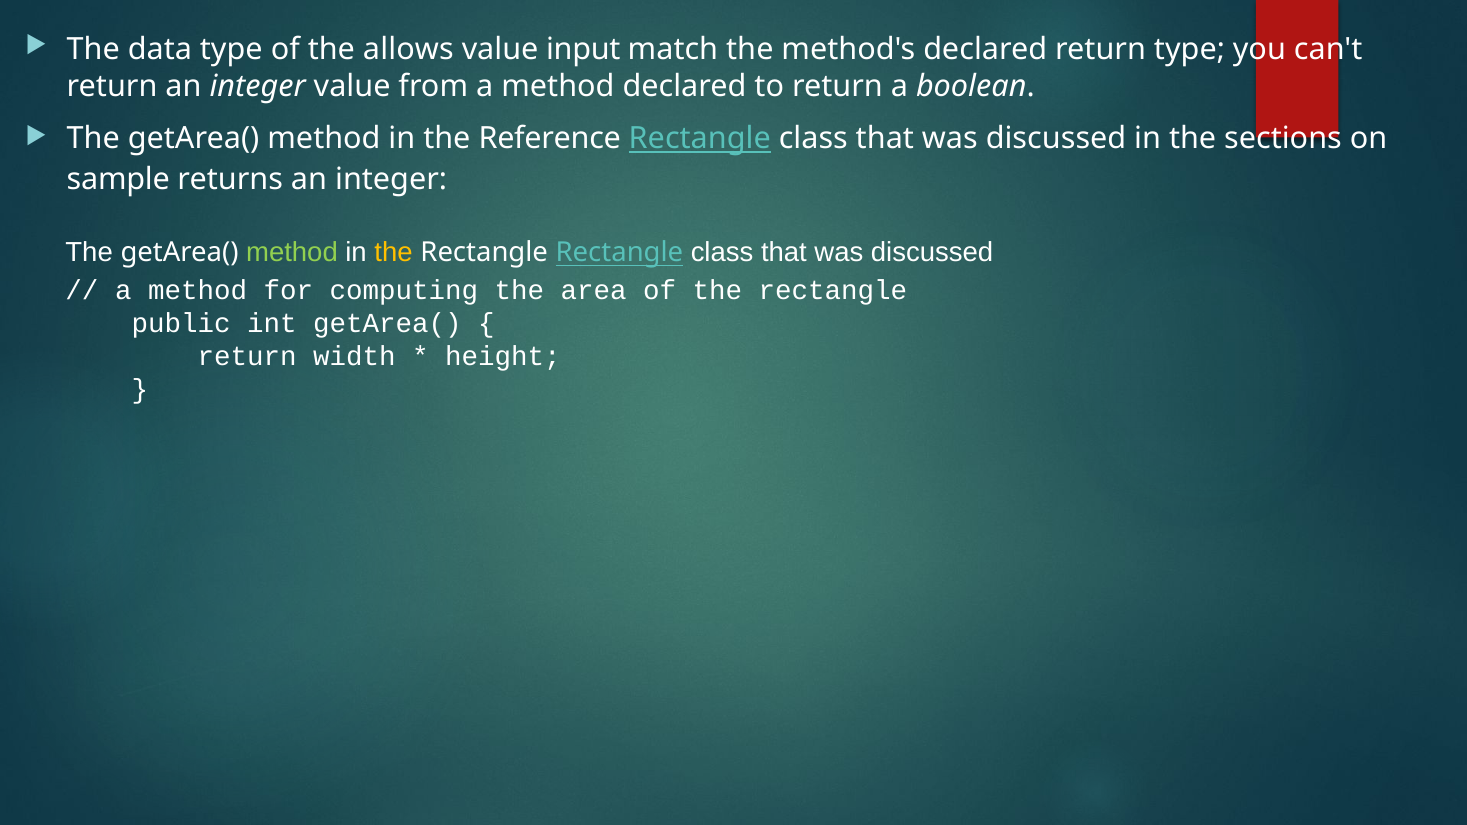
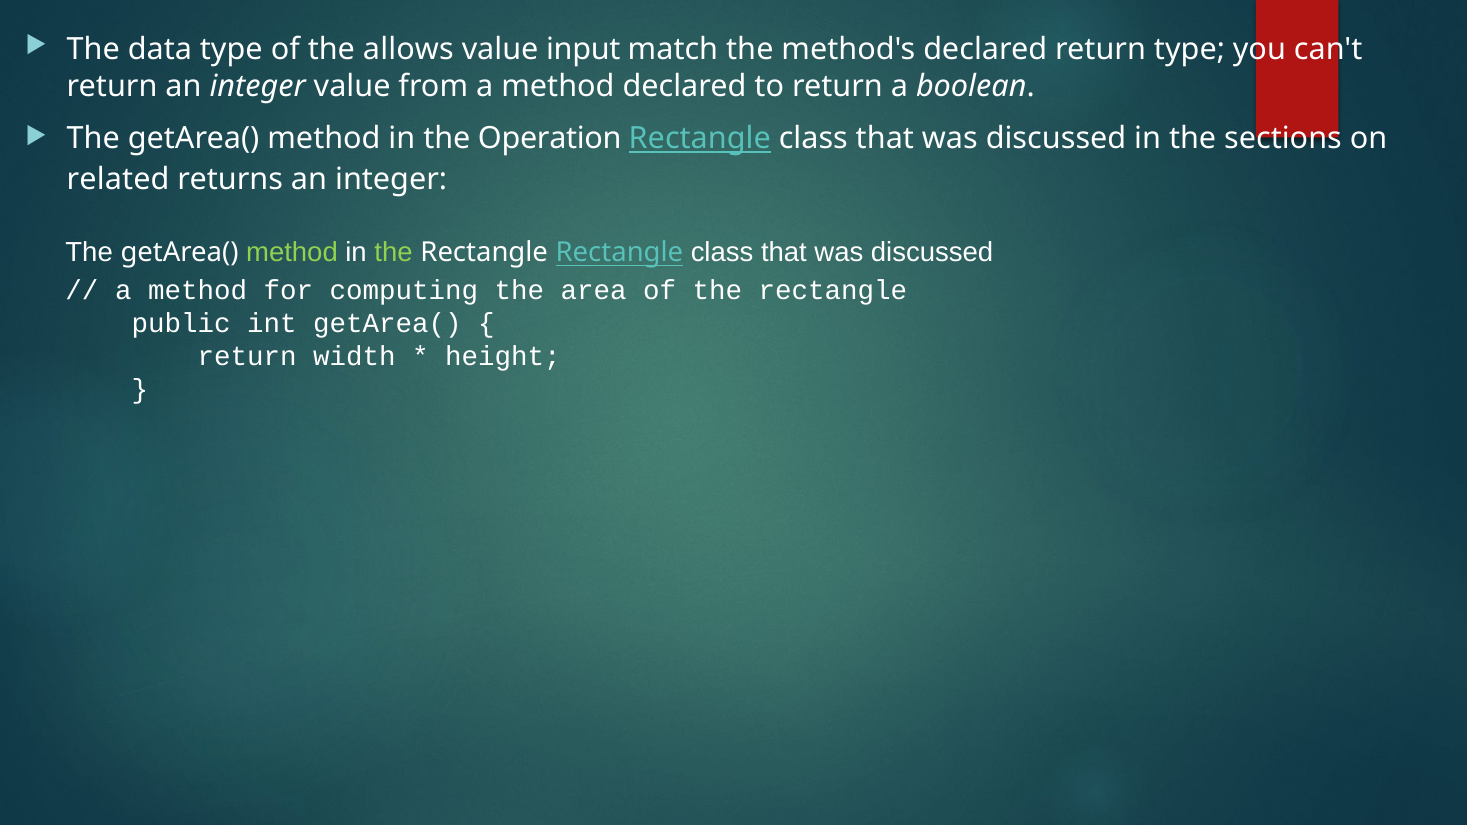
Reference: Reference -> Operation (550, 138)
sample: sample -> related (118, 180)
the colour: yellow -> light green (394, 253)
